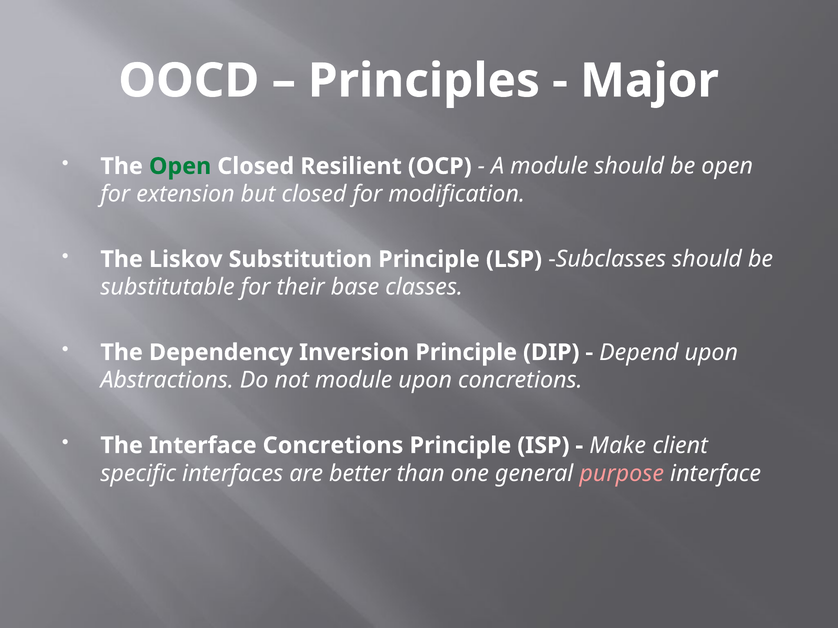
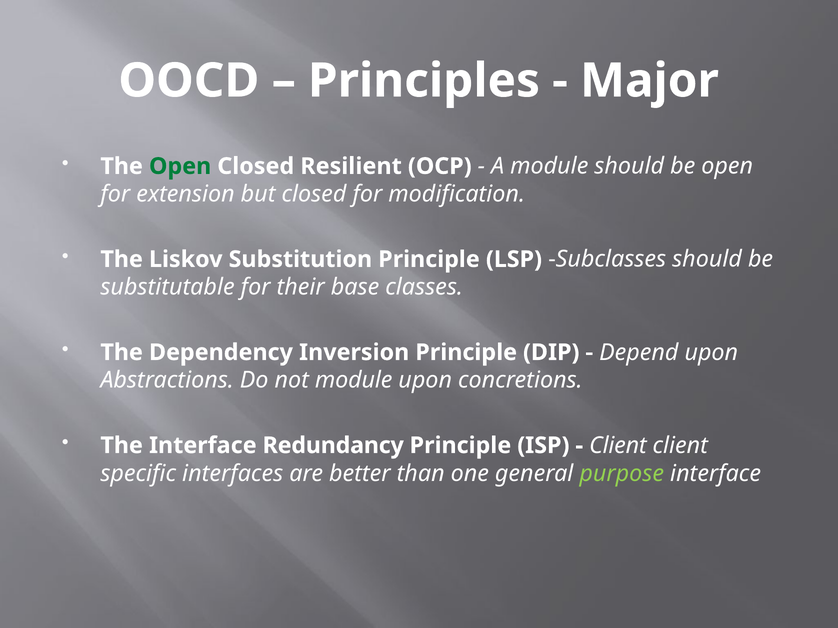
Interface Concretions: Concretions -> Redundancy (333, 446)
Make: Make -> Client (618, 446)
purpose colour: pink -> light green (622, 474)
